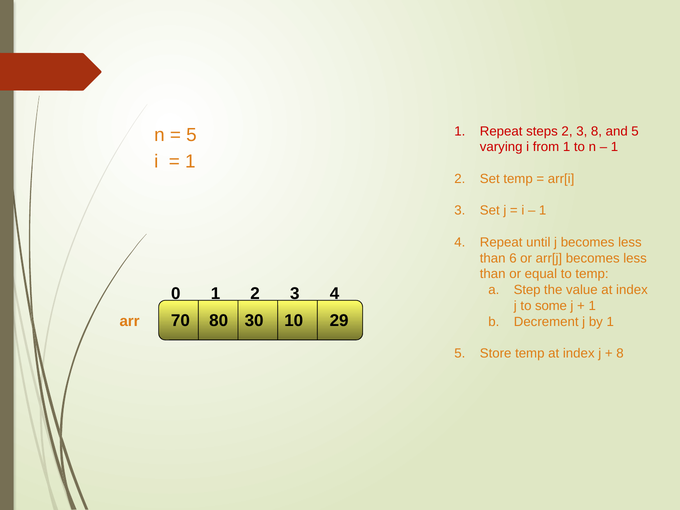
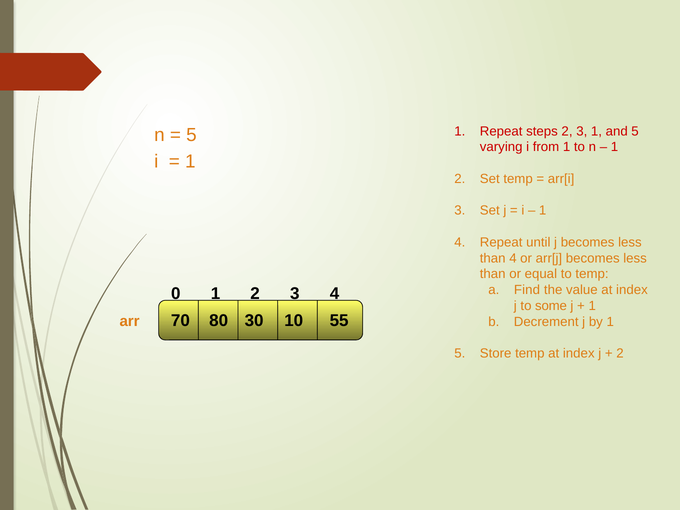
3 8: 8 -> 1 (596, 131)
than 6: 6 -> 4 (513, 258)
Step: Step -> Find (527, 290)
29: 29 -> 55 (339, 321)
8: 8 -> 2 (620, 353)
